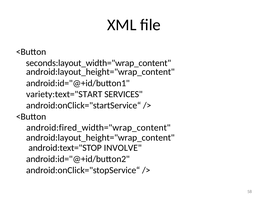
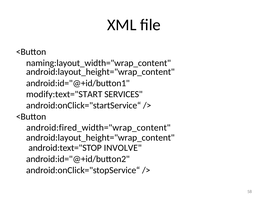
seconds:layout_width="wrap_content: seconds:layout_width="wrap_content -> naming:layout_width="wrap_content (98, 63)
variety:text="START: variety:text="START -> modify:text="START (64, 94)
